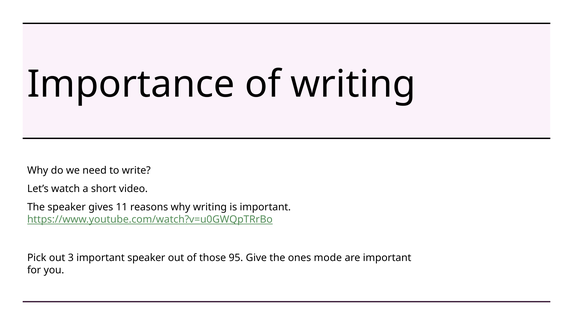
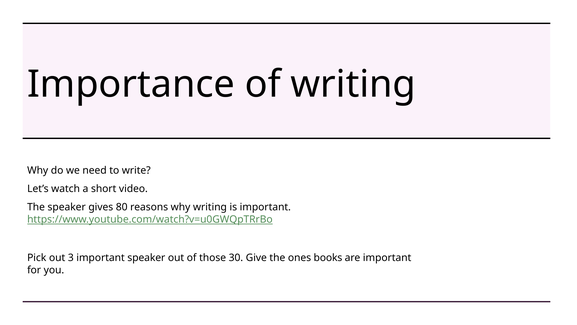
11: 11 -> 80 (122, 207)
95: 95 -> 30 (236, 257)
mode: mode -> books (328, 257)
